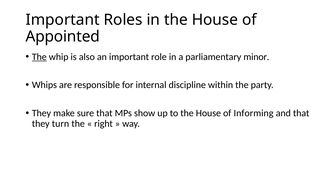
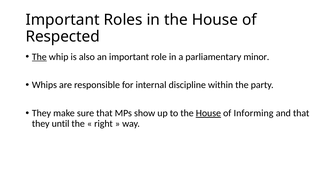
Appointed: Appointed -> Respected (63, 37)
House underline: none -> present (208, 113)
turn: turn -> until (61, 124)
